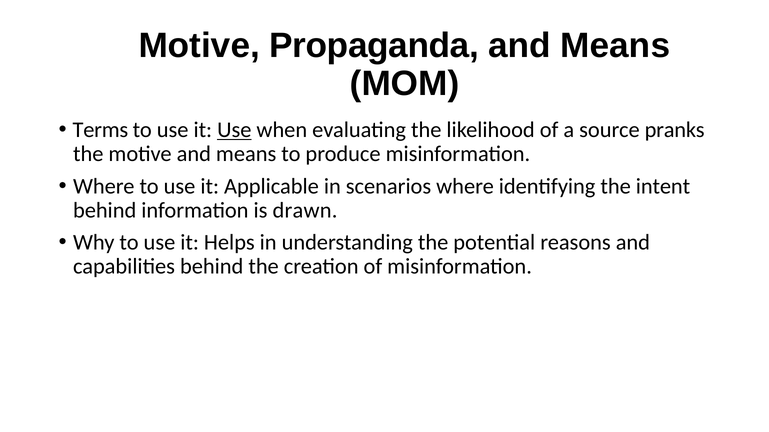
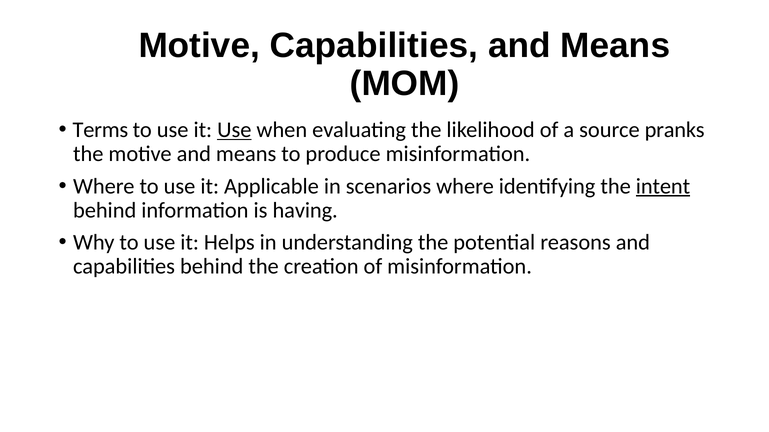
Motive Propaganda: Propaganda -> Capabilities (374, 46)
intent underline: none -> present (663, 186)
drawn: drawn -> having (305, 211)
